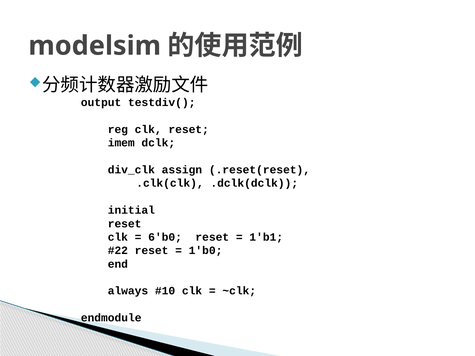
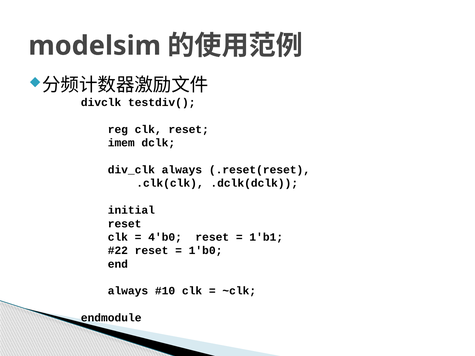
output: output -> divclk (101, 103)
div_clk assign: assign -> always (182, 170)
6'b0: 6'b0 -> 4'b0 (165, 237)
